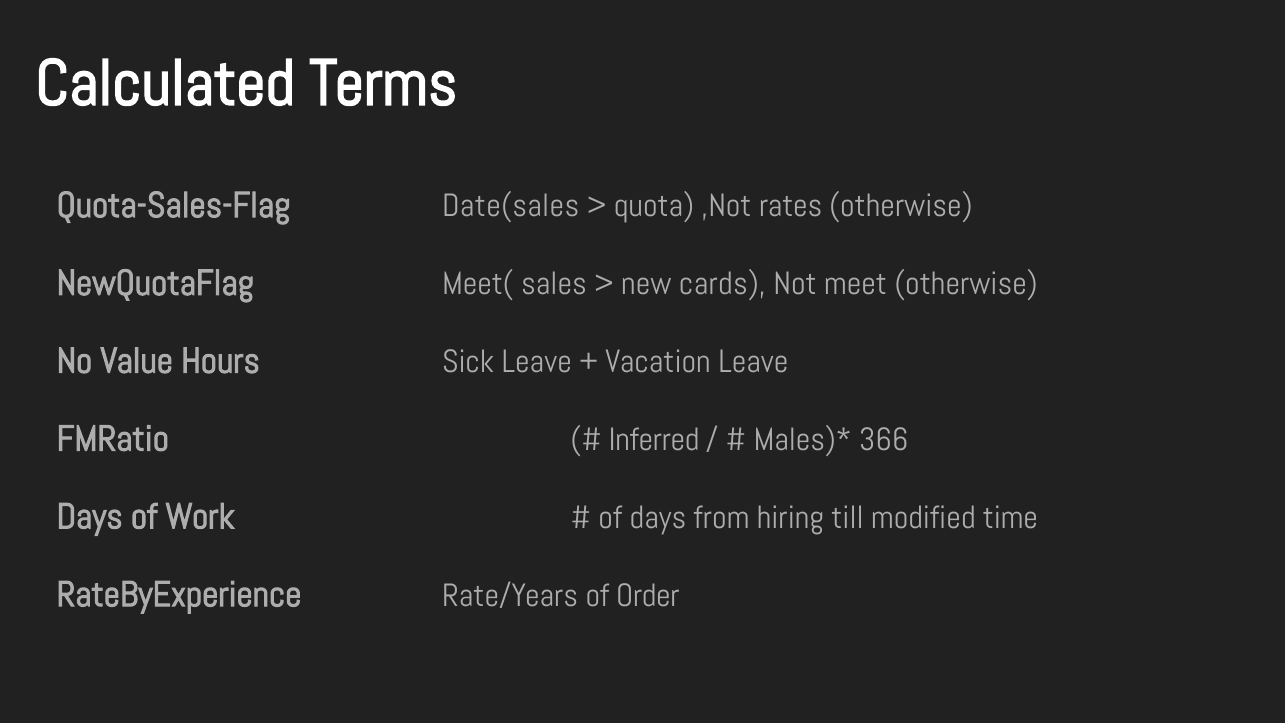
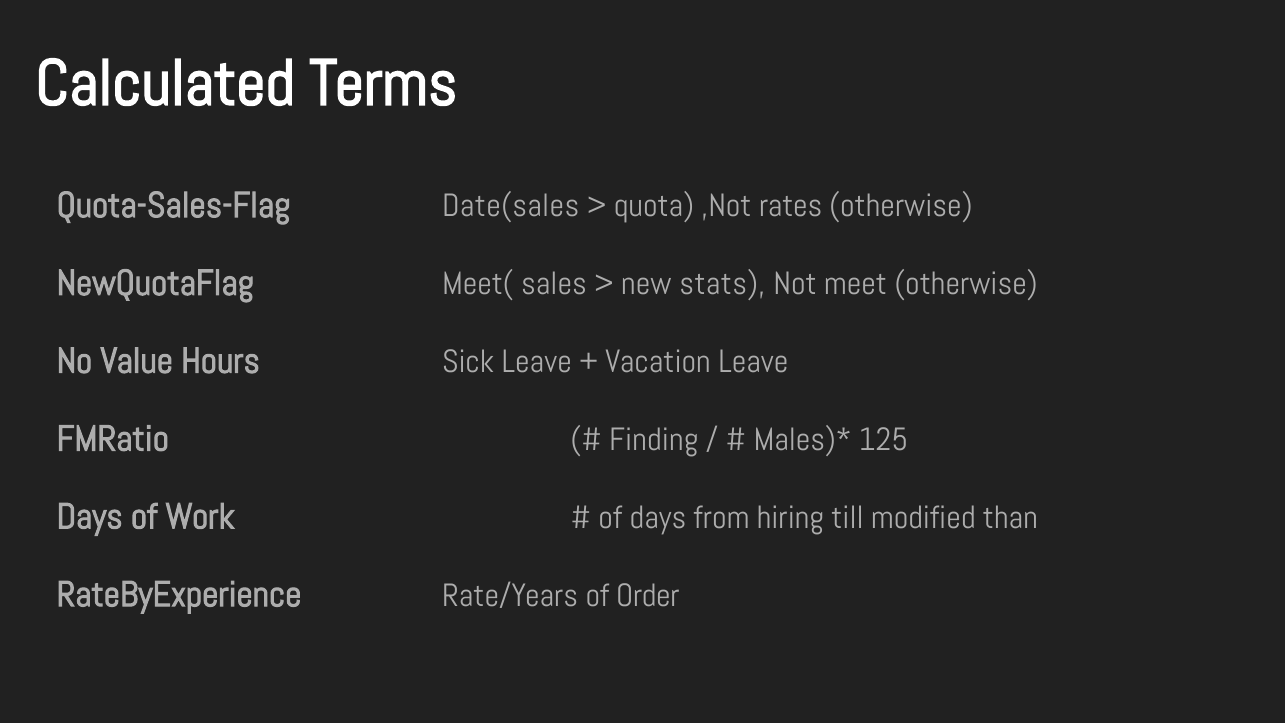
cards: cards -> stats (722, 284)
Inferred: Inferred -> Finding (654, 440)
366: 366 -> 125 (884, 440)
time: time -> than (1010, 518)
